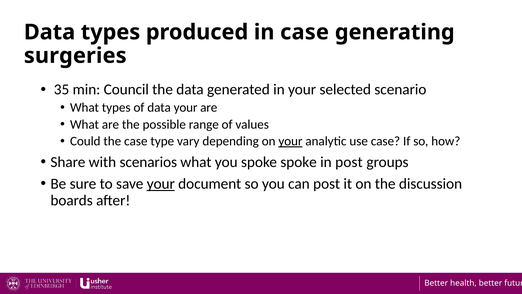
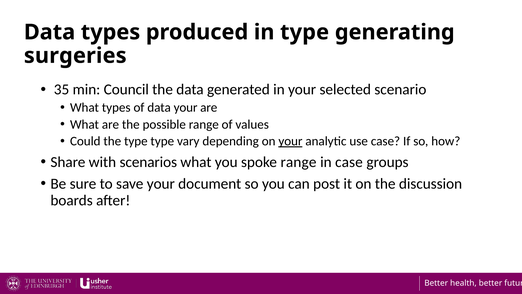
in case: case -> type (305, 32)
the case: case -> type (136, 141)
spoke spoke: spoke -> range (298, 162)
in post: post -> case (349, 162)
your underline: present -> none (161, 184)
